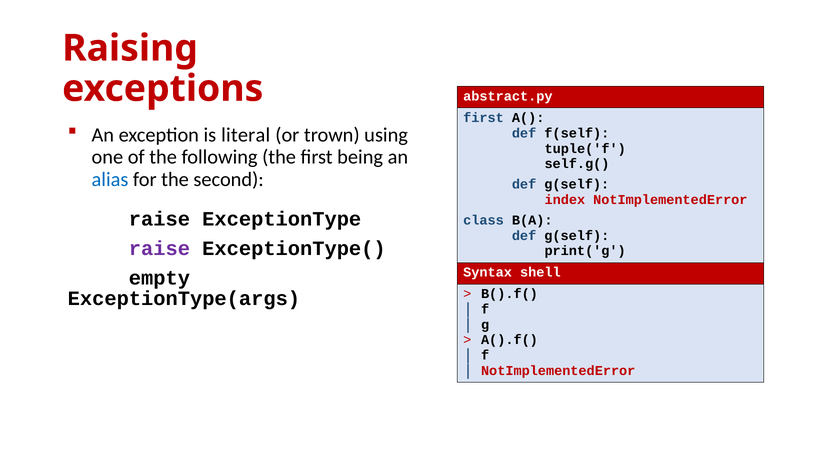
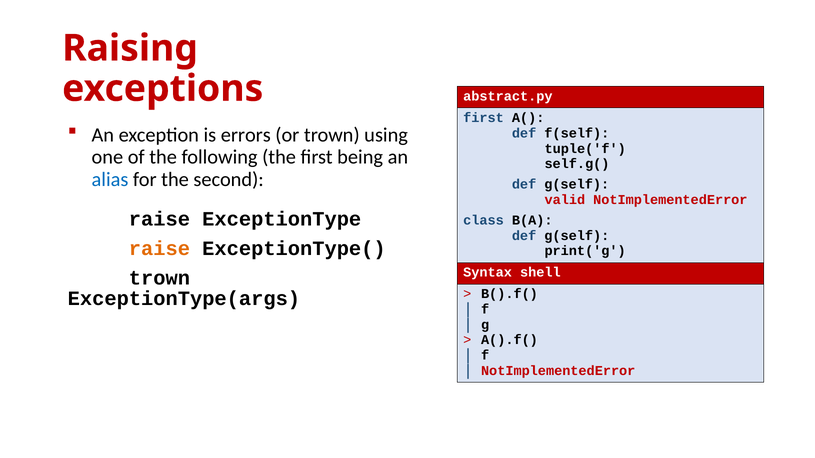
literal: literal -> errors (246, 135)
index: index -> valid (565, 200)
raise colour: purple -> orange (159, 249)
empty: empty -> trown (159, 278)
